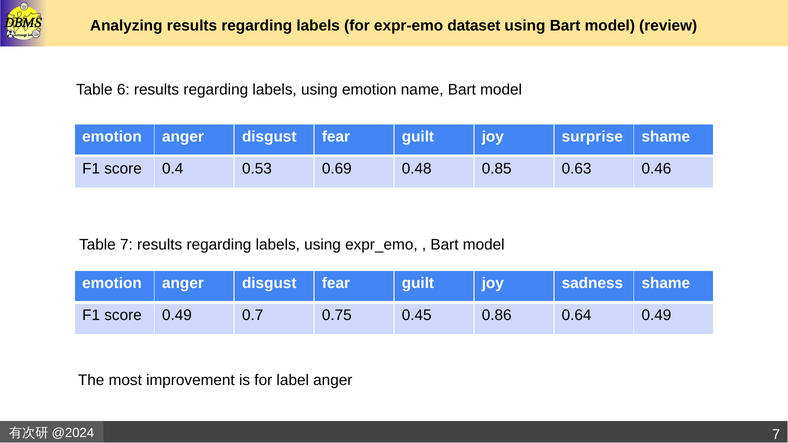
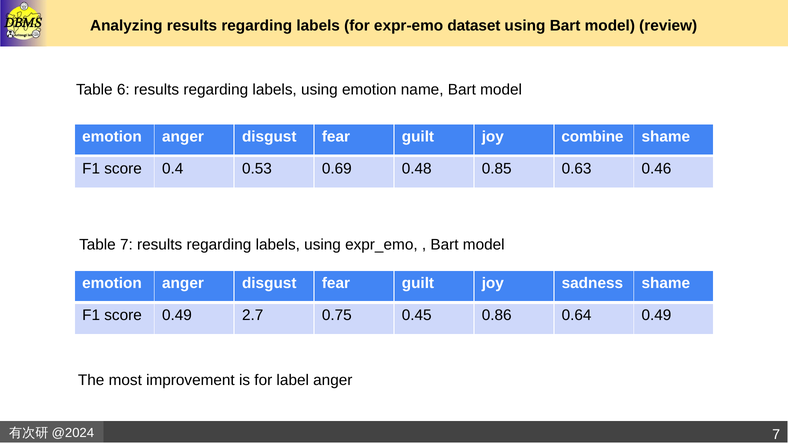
surprise: surprise -> combine (592, 137)
0.7: 0.7 -> 2.7 (253, 315)
